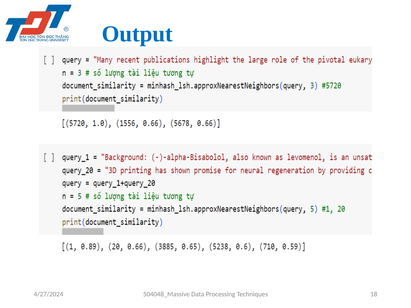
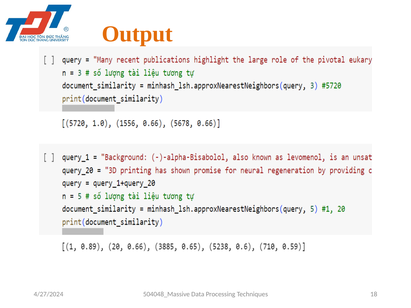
Output colour: blue -> orange (137, 34)
